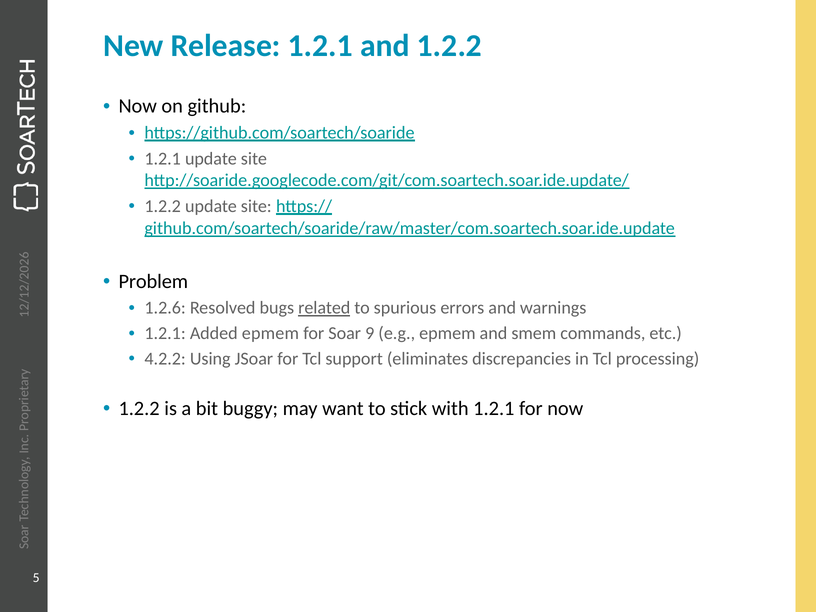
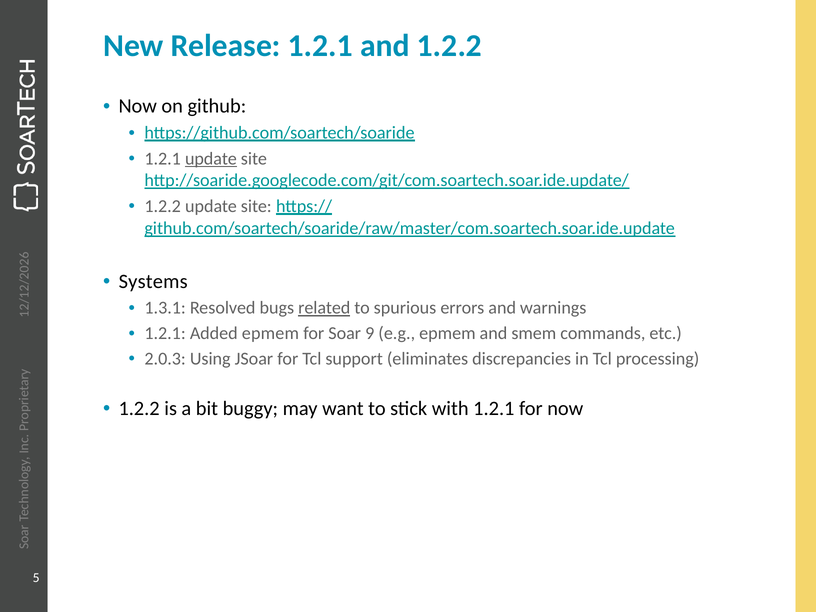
update underline: none -> present (211, 159)
Problem: Problem -> Systems (153, 281)
1.2.6: 1.2.6 -> 1.3.1 (165, 308)
4.2.2: 4.2.2 -> 2.0.3 (165, 359)
